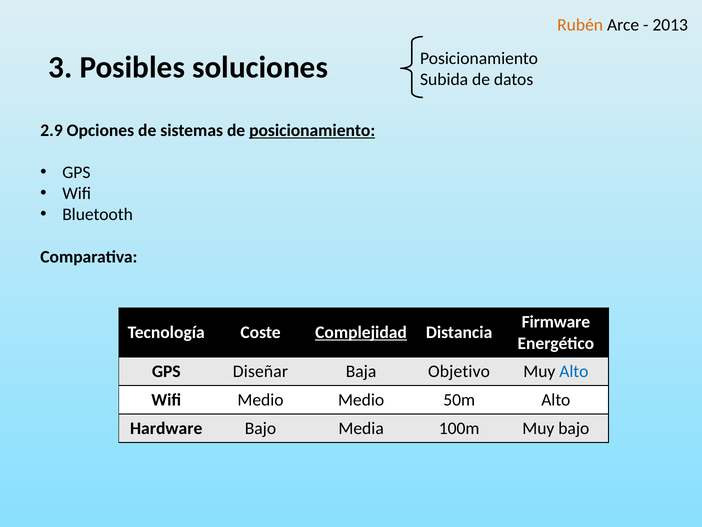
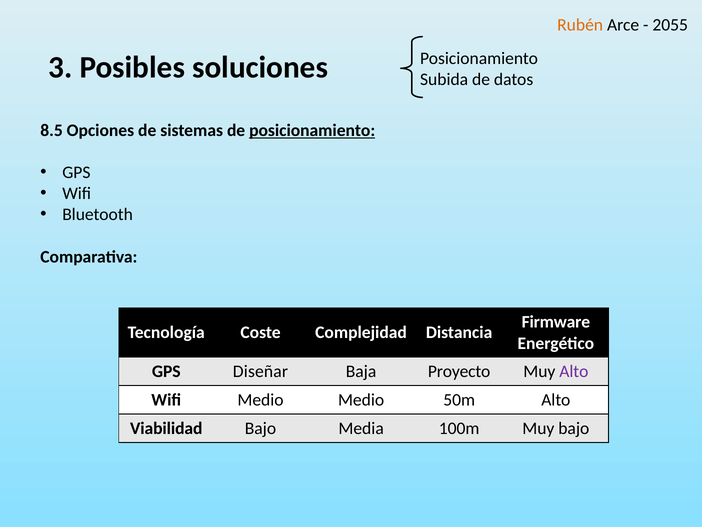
2013: 2013 -> 2055 (670, 25)
2.9: 2.9 -> 8.5 (52, 130)
Complejidad underline: present -> none (361, 332)
Objetivo: Objetivo -> Proyecto (459, 371)
Alto colour: blue -> purple (574, 371)
Hardware: Hardware -> Viabilidad (166, 428)
